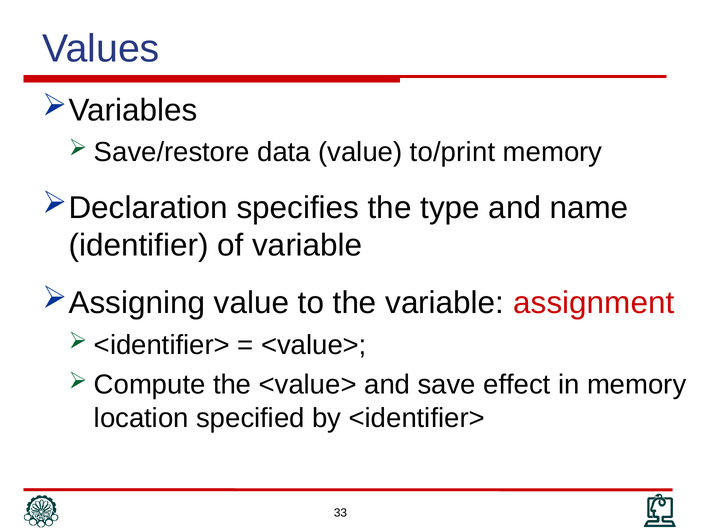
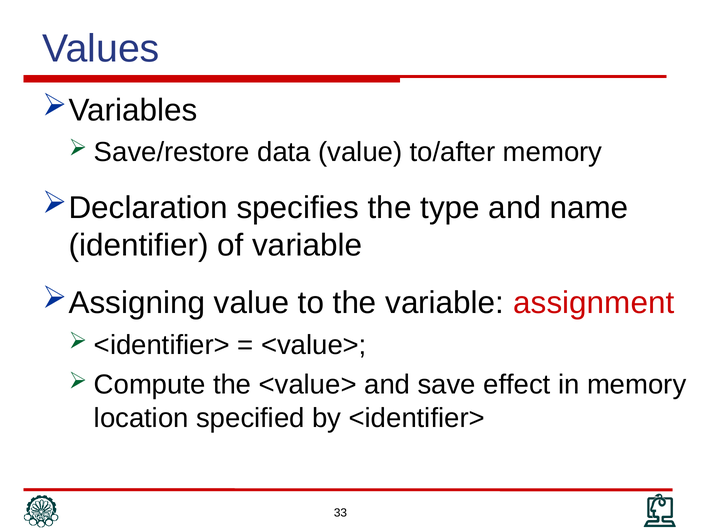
to/print: to/print -> to/after (453, 152)
